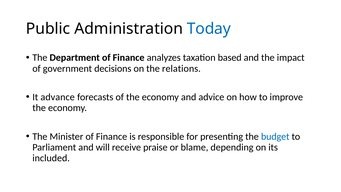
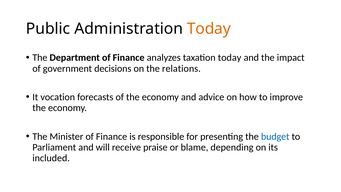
Today colour: blue -> orange (209, 29)
taxation based: based -> today (230, 58)
advance: advance -> vocation (58, 97)
